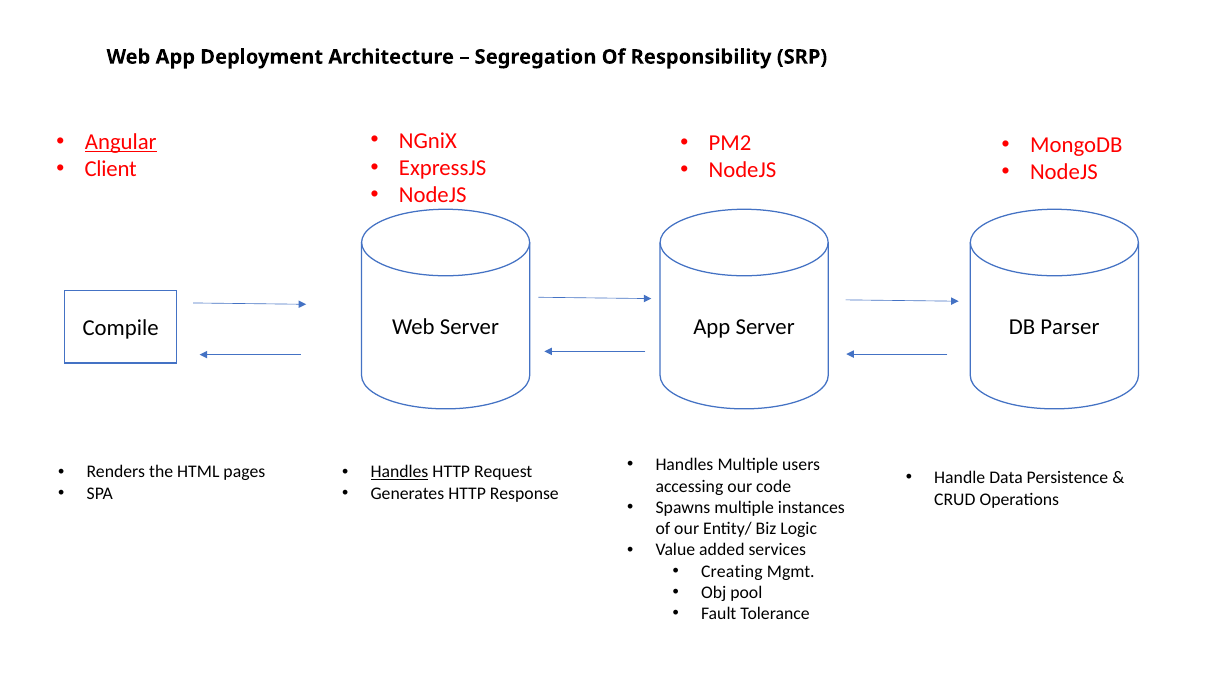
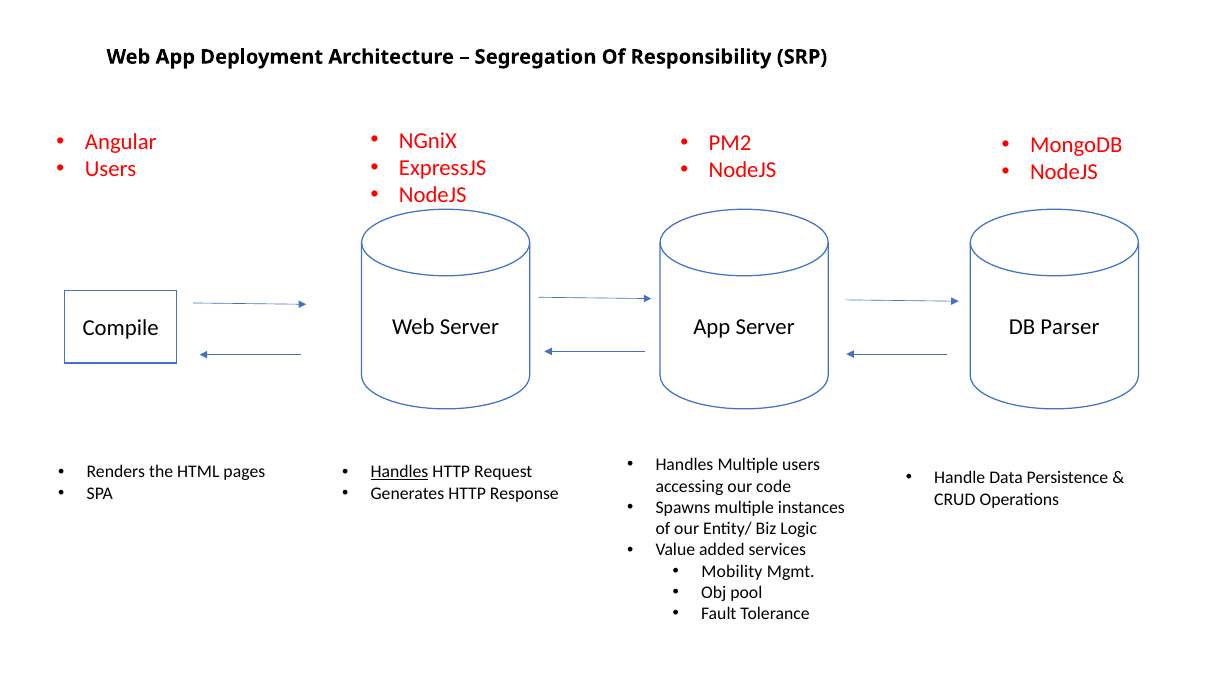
Angular underline: present -> none (121, 142)
Client: Client -> Users (111, 169)
Creating: Creating -> Mobility (732, 571)
